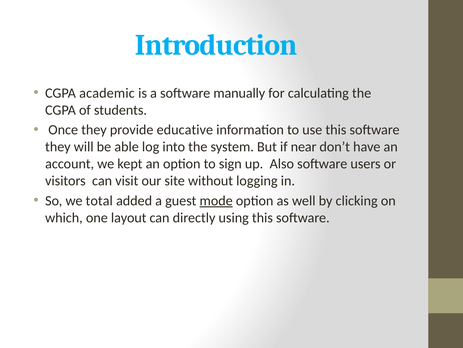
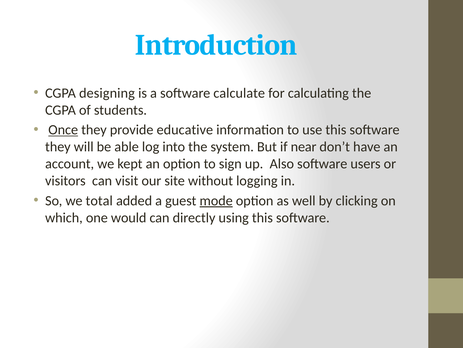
academic: academic -> designing (107, 93)
manually: manually -> calculate (239, 93)
Once underline: none -> present (63, 130)
layout: layout -> would (129, 217)
